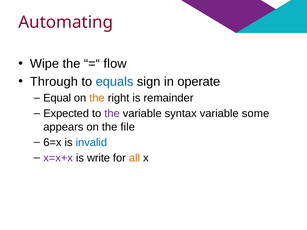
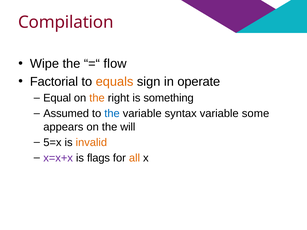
Automating: Automating -> Compilation (66, 22)
Through: Through -> Factorial (54, 82)
equals colour: blue -> orange (115, 82)
remainder: remainder -> something (169, 98)
Expected: Expected -> Assumed (66, 114)
the colour: purple -> blue (112, 114)
file: file -> will (128, 127)
6=x: 6=x -> 5=x (52, 143)
invalid colour: blue -> orange (91, 143)
write: write -> flags (98, 158)
